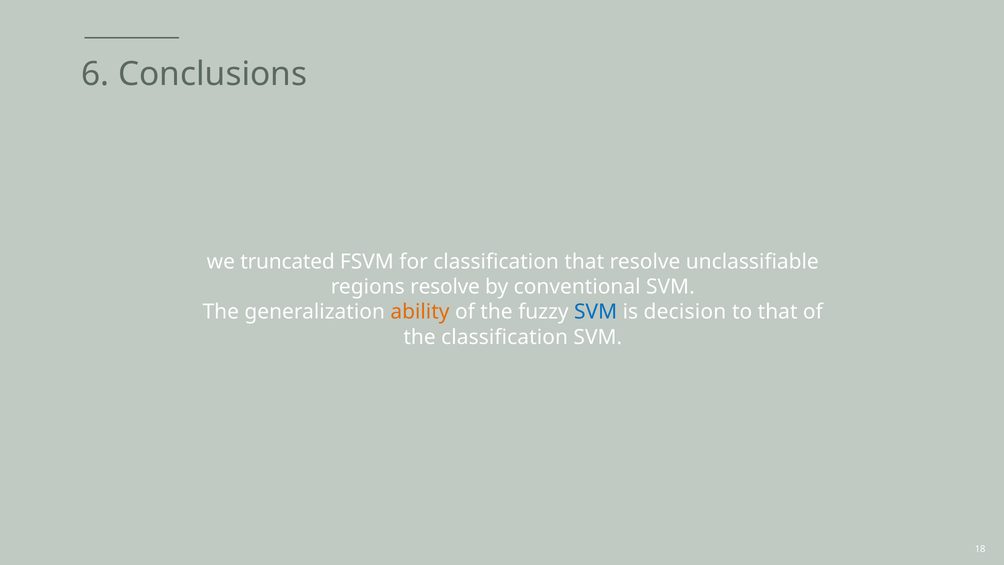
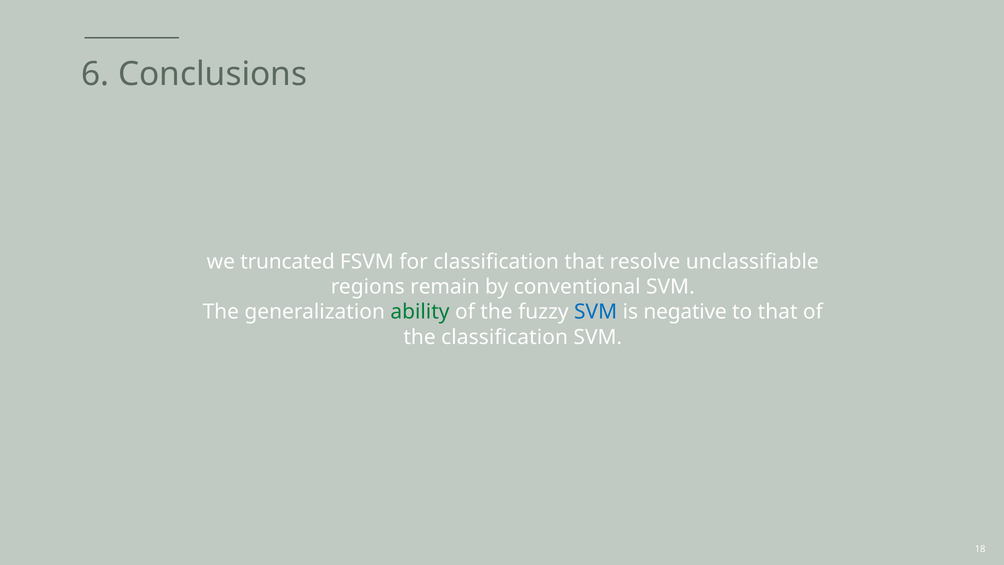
regions resolve: resolve -> remain (445, 287)
ability colour: orange -> green (420, 312)
decision: decision -> negative (685, 312)
